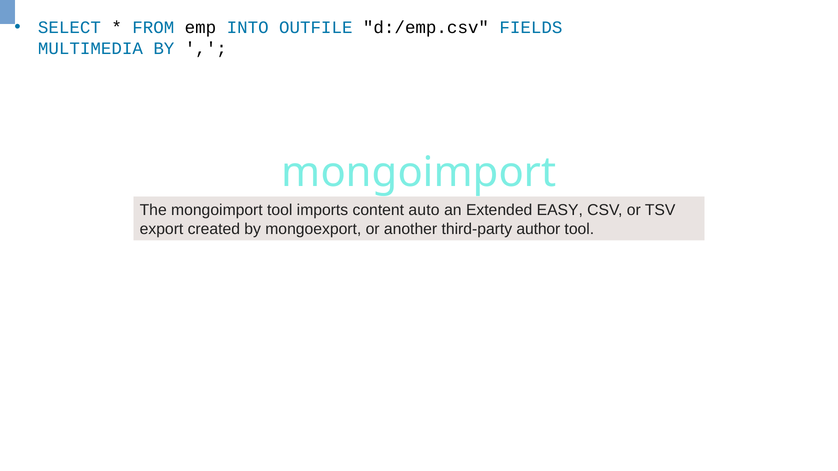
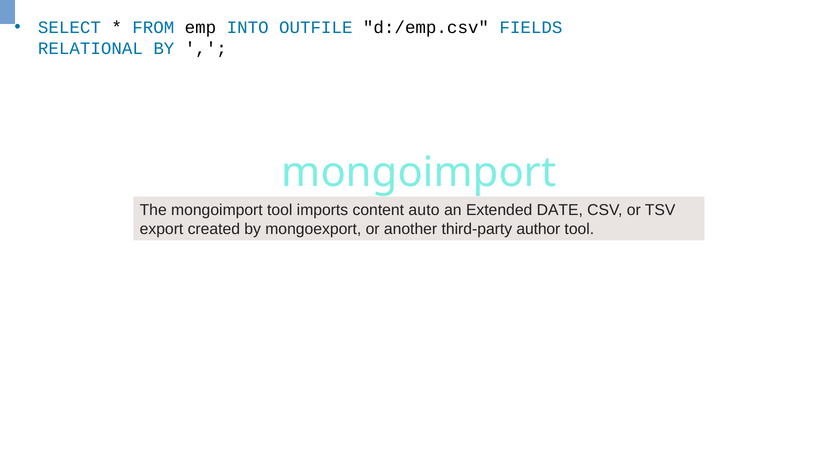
MULTIMEDIA: MULTIMEDIA -> RELATIONAL (90, 49)
EASY: EASY -> DATE (560, 210)
